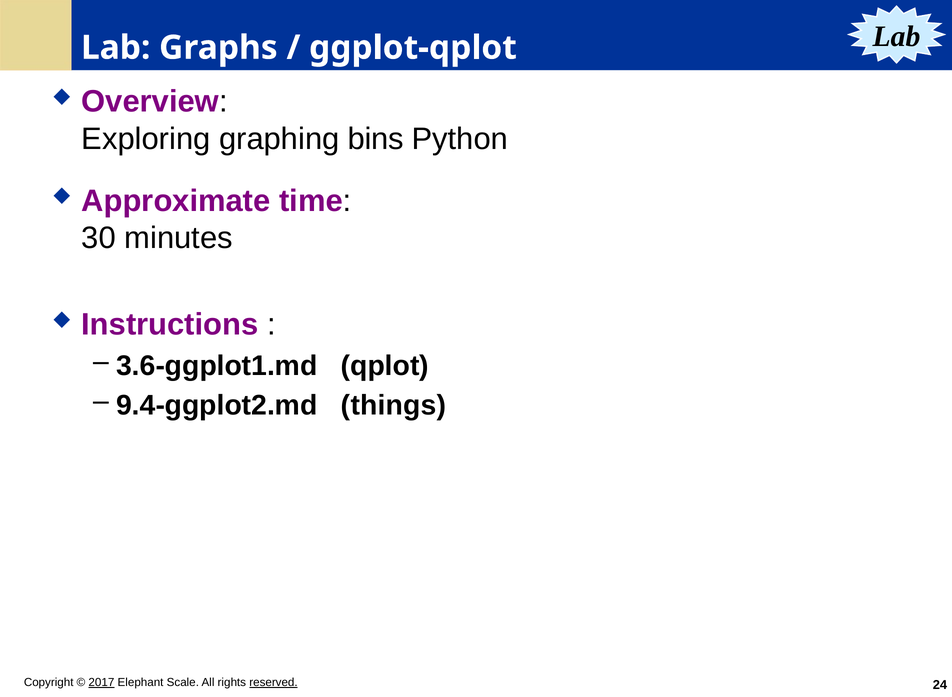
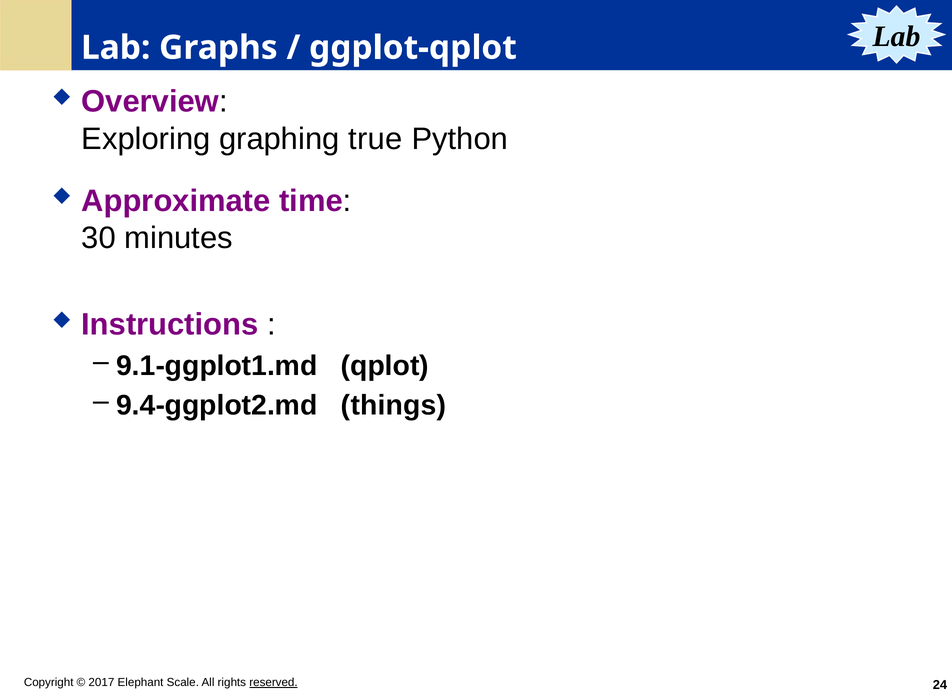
bins: bins -> true (375, 139)
3.6-ggplot1.md: 3.6-ggplot1.md -> 9.1-ggplot1.md (217, 366)
2017 underline: present -> none (101, 682)
